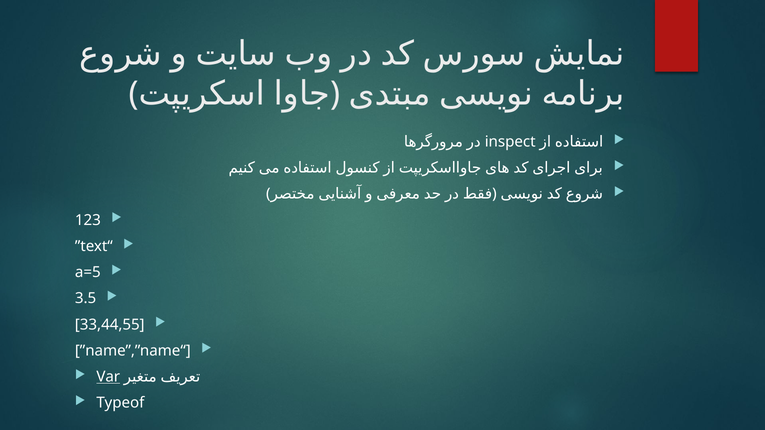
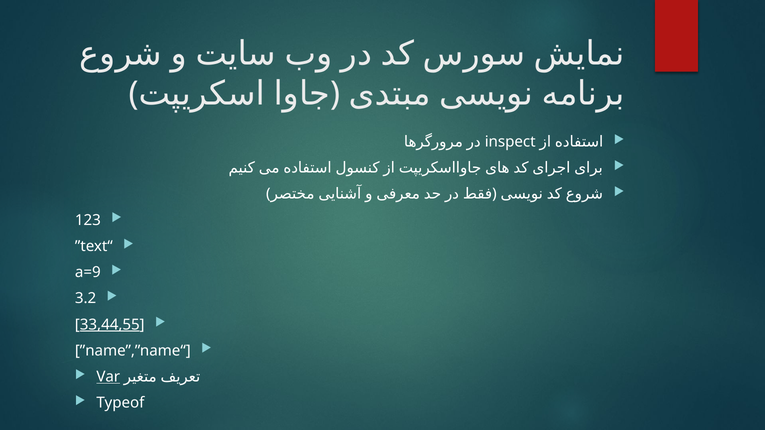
a=5: a=5 -> a=9 (88, 273)
3.5: 3.5 -> 3.2 (86, 299)
33,44,55 underline: none -> present (110, 325)
